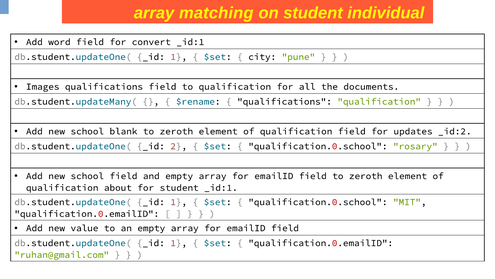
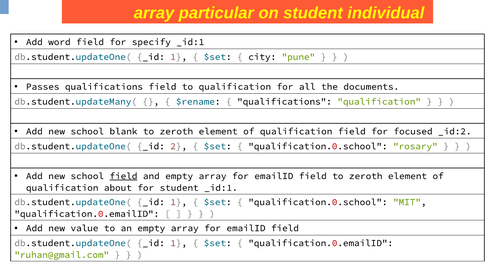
matching: matching -> particular (216, 13)
convert: convert -> specify (151, 42)
Images: Images -> Passes (43, 86)
updates: updates -> focused (413, 131)
field underline: none -> present (123, 176)
